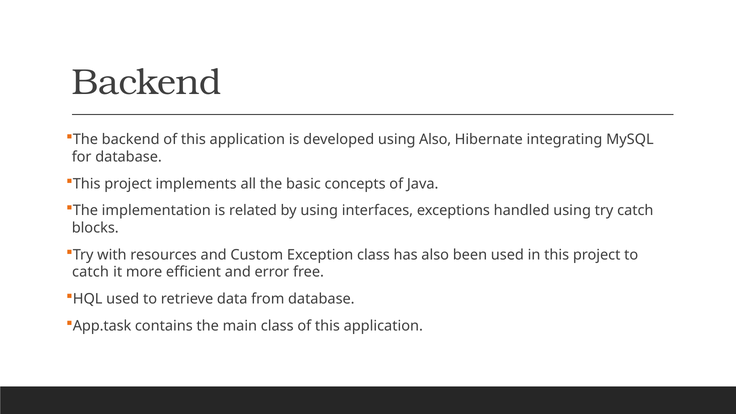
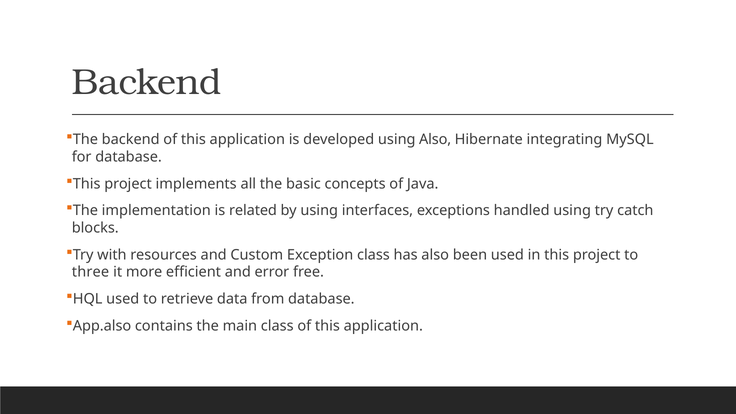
catch: catch -> three (90, 272)
App.task: App.task -> App.also (102, 326)
